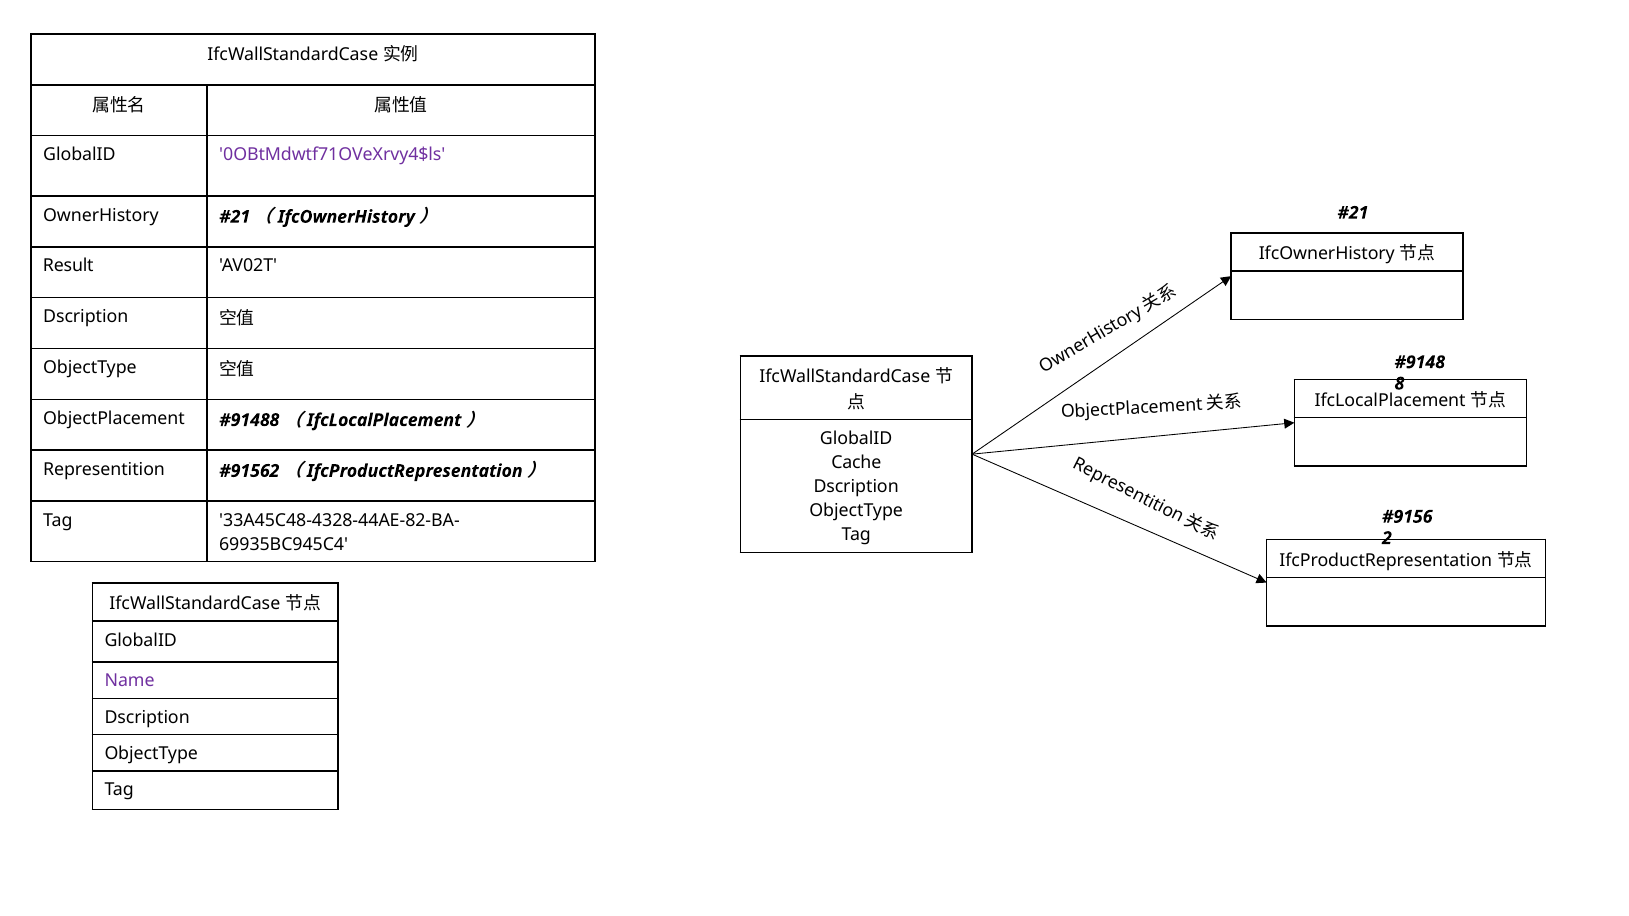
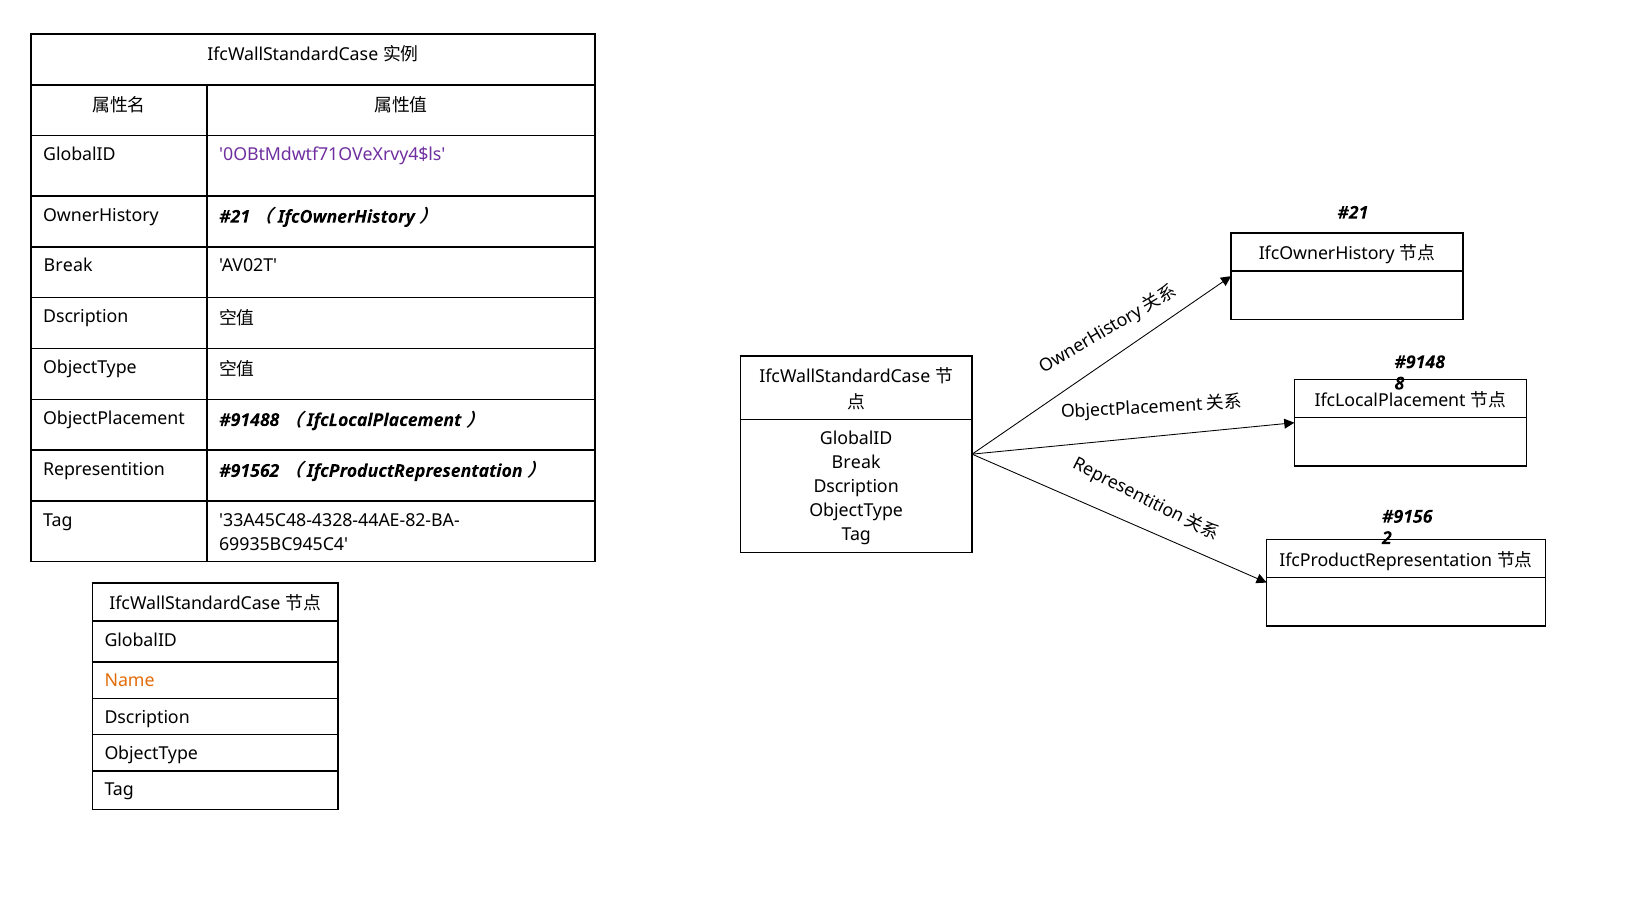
Result: Result -> Break (68, 266)
Cache: Cache -> Break (856, 463)
Name colour: purple -> orange (130, 681)
